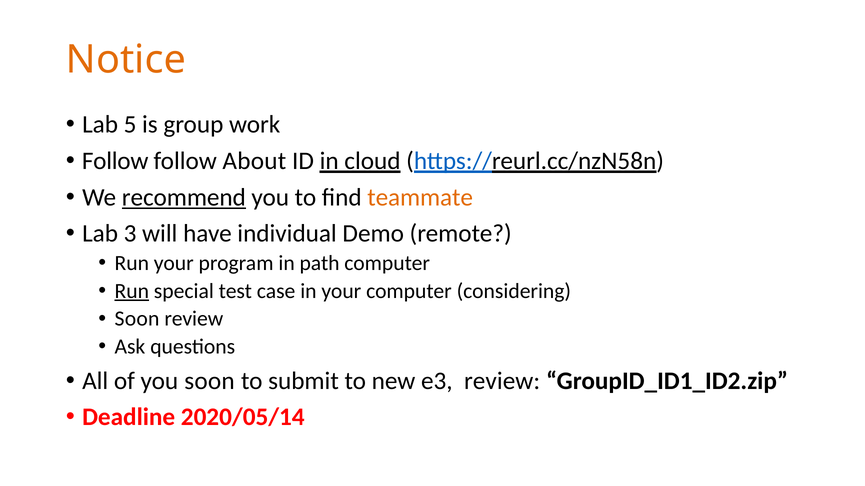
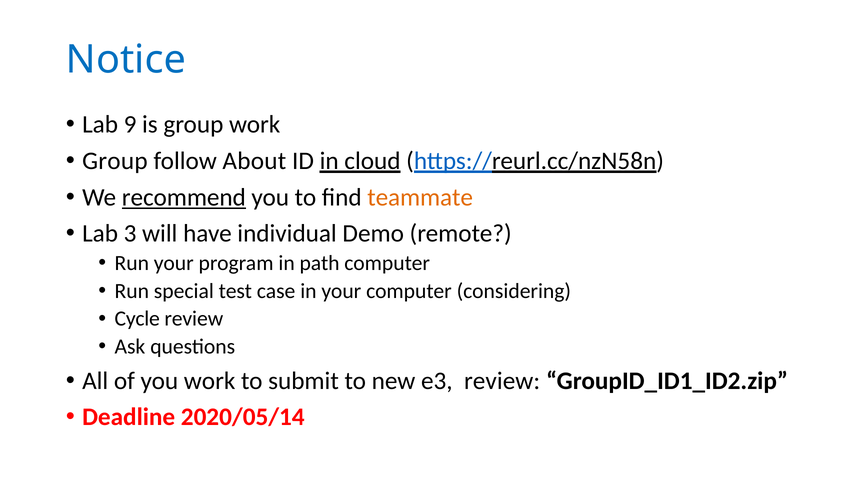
Notice colour: orange -> blue (126, 60)
5: 5 -> 9 (130, 124)
Follow: Follow -> Group (115, 161)
Run underline: present -> none (132, 291)
Soon: Soon -> Cycle (137, 319)
you soon: soon -> work (210, 381)
